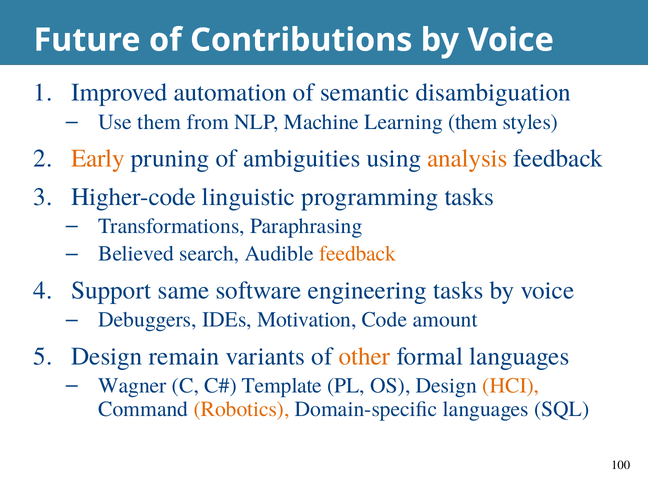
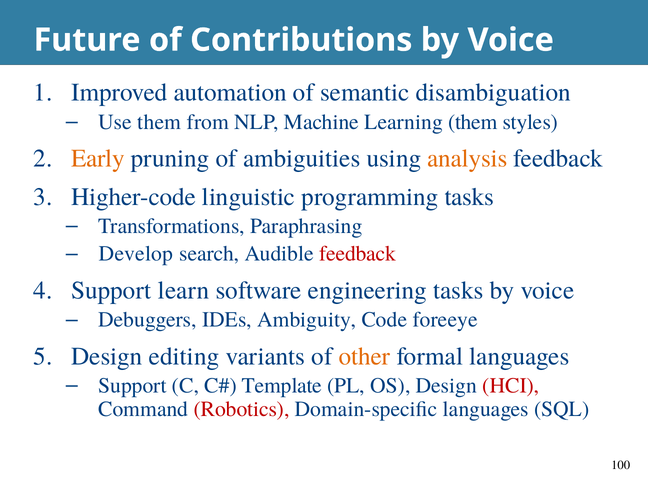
Believed: Believed -> Develop (136, 254)
feedback colour: orange -> red (358, 254)
same: same -> learn (183, 291)
Motivation: Motivation -> Ambiguity (307, 320)
amount: amount -> foreeye (445, 320)
remain: remain -> editing (184, 356)
Wagner: Wagner -> Support (132, 386)
HCI colour: orange -> red (511, 386)
Robotics colour: orange -> red (242, 409)
